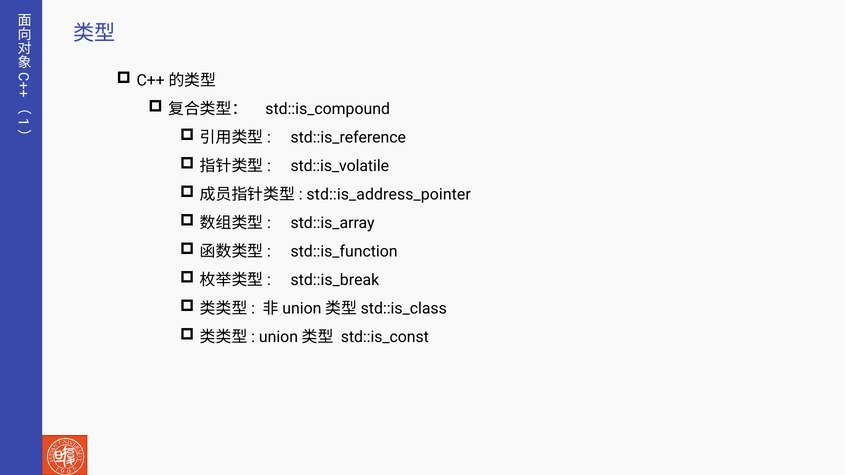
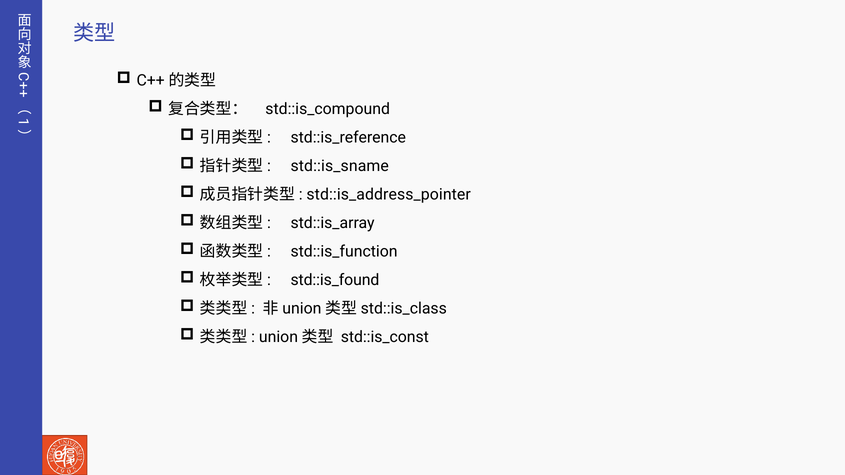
std::is_volatile: std::is_volatile -> std::is_sname (340, 166)
std::is_break: std::is_break -> std::is_found (335, 280)
